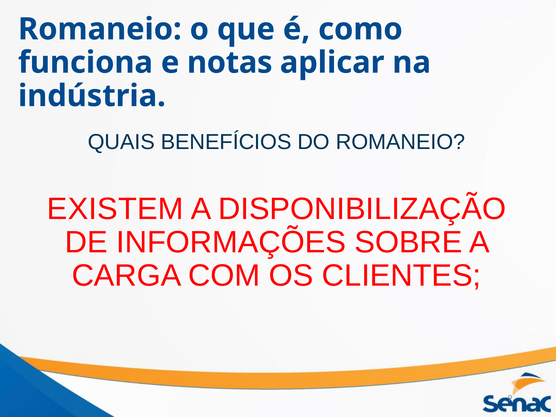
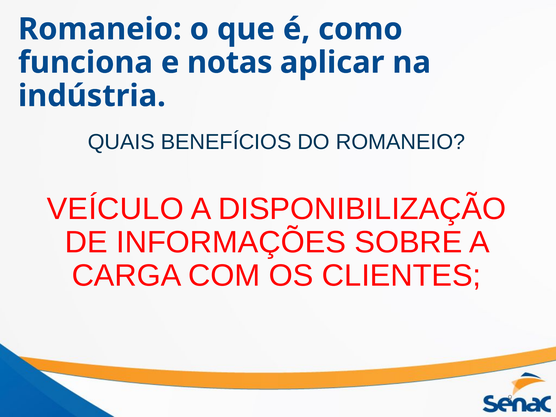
EXISTEM: EXISTEM -> VEÍCULO (115, 209)
